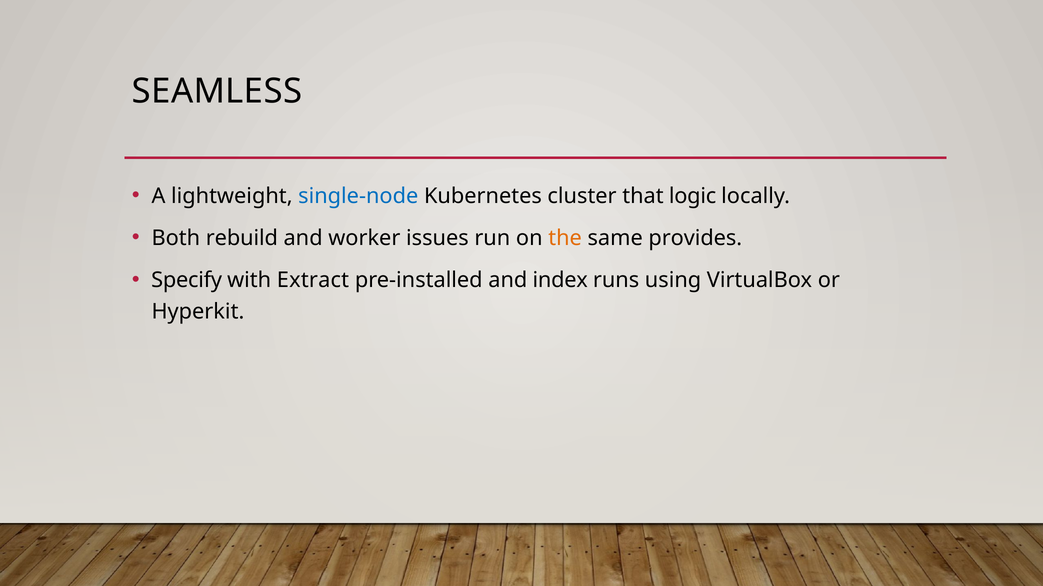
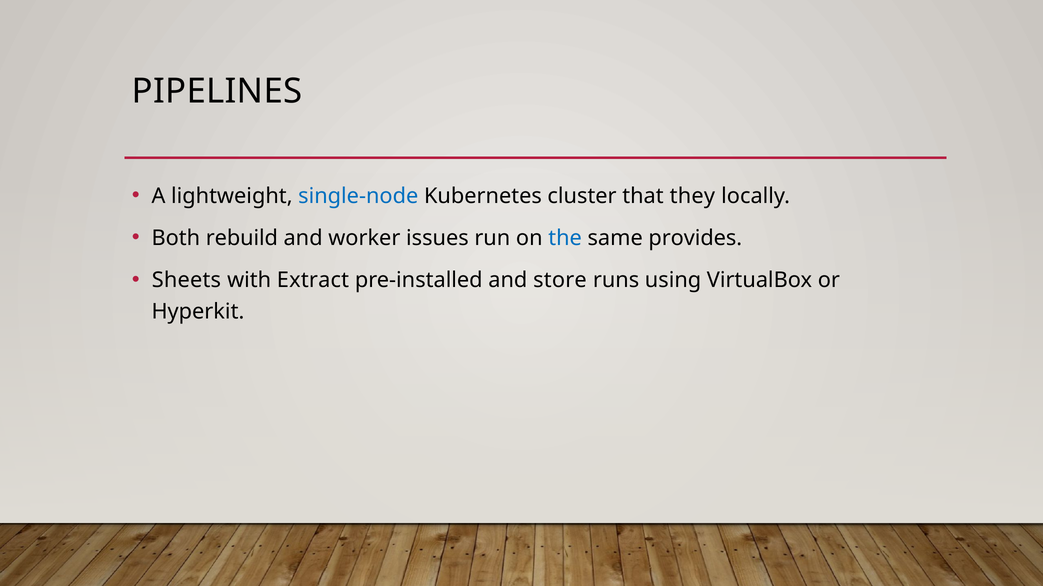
SEAMLESS: SEAMLESS -> PIPELINES (217, 91)
logic: logic -> they (692, 196)
the colour: orange -> blue (565, 238)
Specify: Specify -> Sheets (186, 280)
index: index -> store (560, 280)
